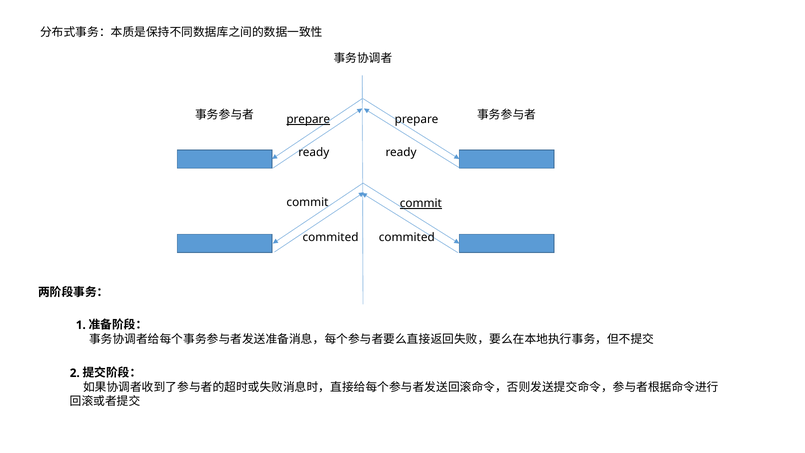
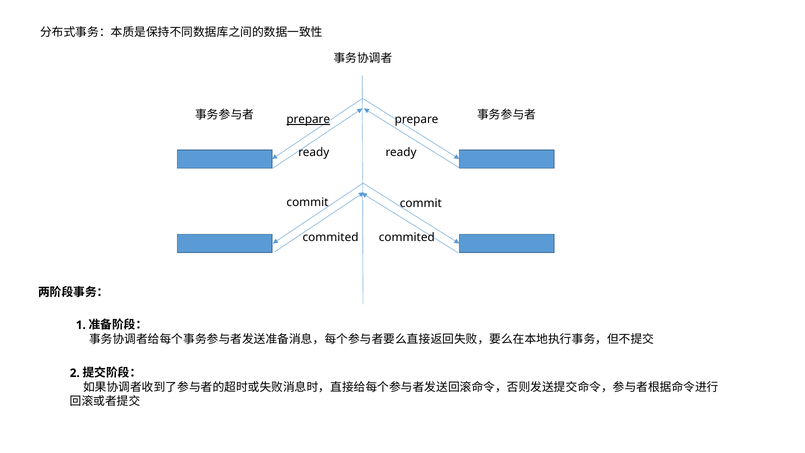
commit underline: present -> none (421, 203)
